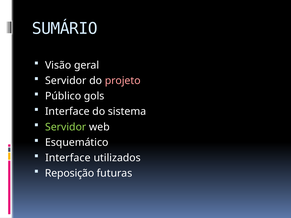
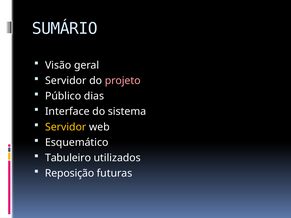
gols: gols -> dias (94, 96)
Servidor colour: light green -> yellow (66, 127)
Interface: Interface -> Tabuleiro (68, 158)
